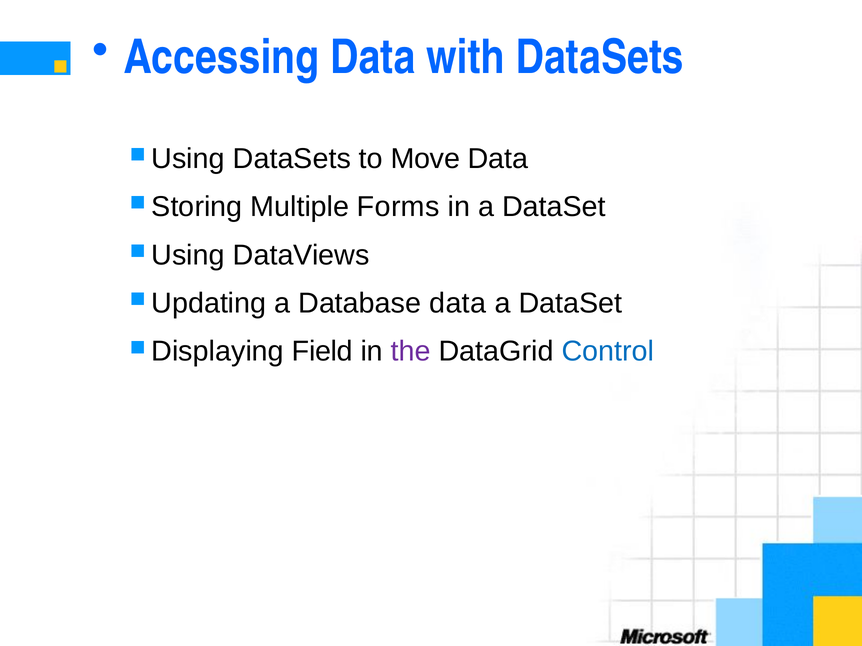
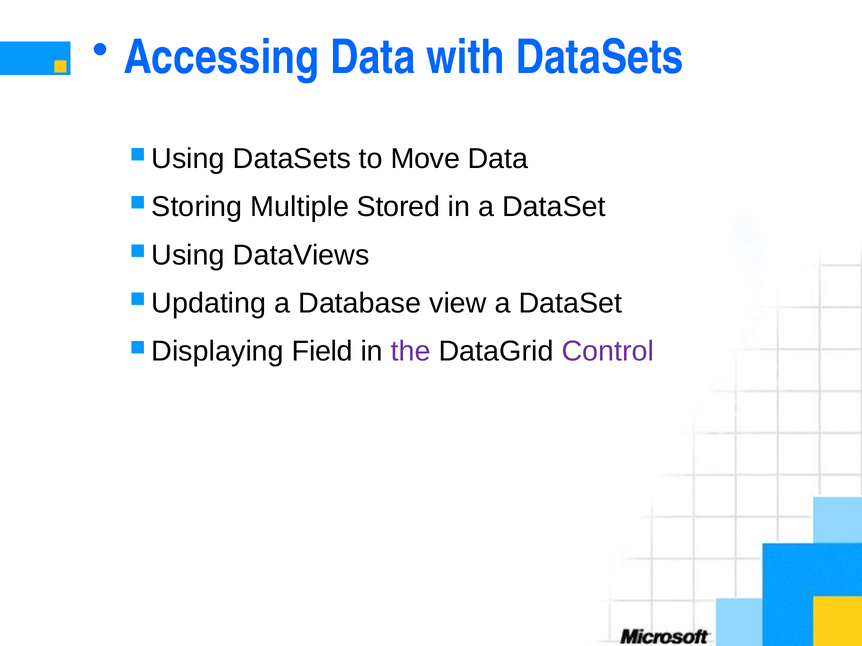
Forms: Forms -> Stored (398, 207)
Database data: data -> view (458, 304)
Control colour: blue -> purple (608, 352)
